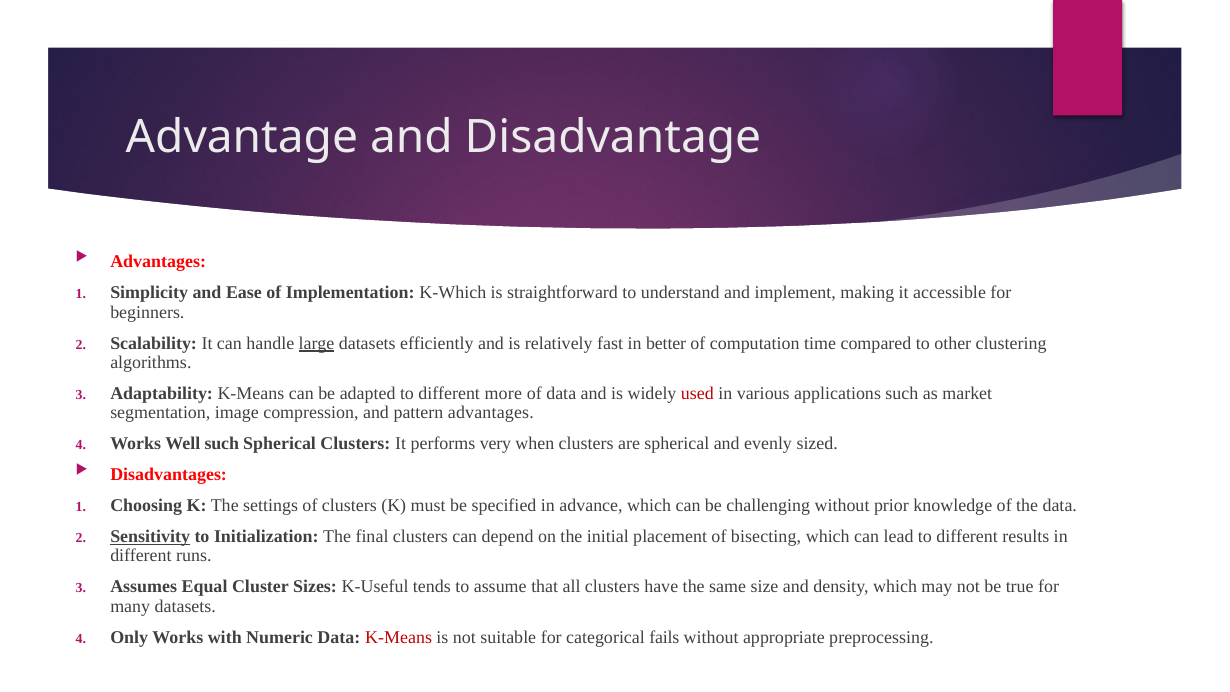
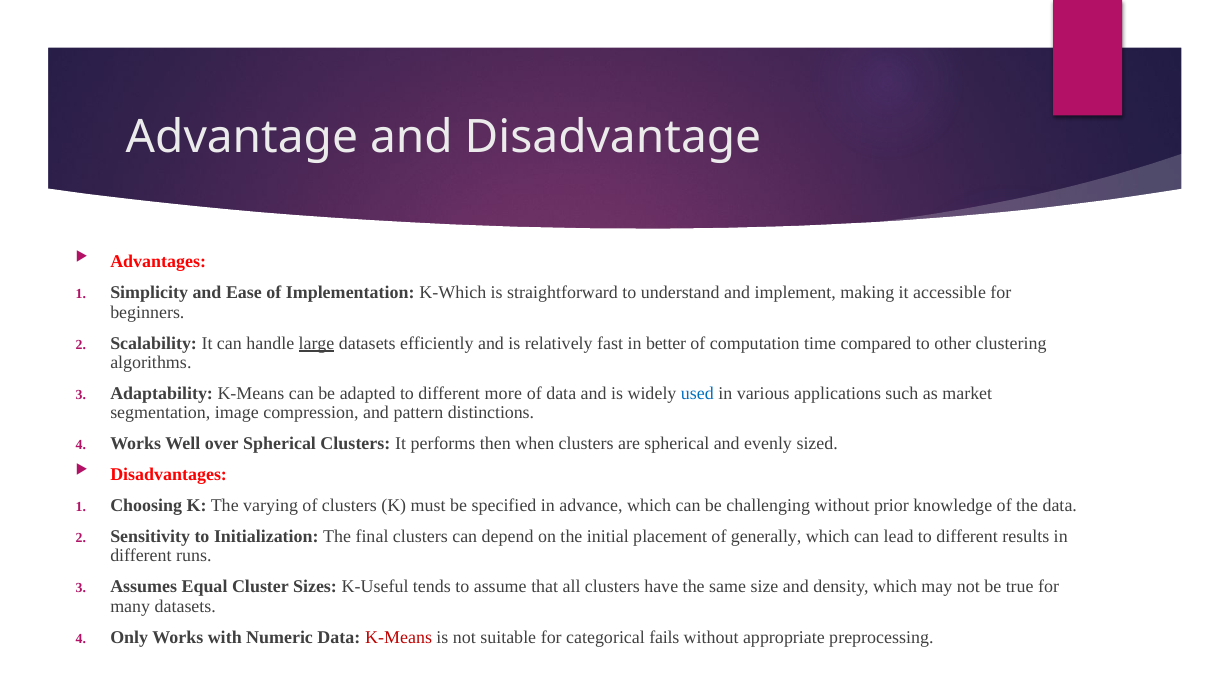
used colour: red -> blue (697, 394)
pattern advantages: advantages -> distinctions (491, 413)
Well such: such -> over (222, 444)
very: very -> then (495, 444)
settings: settings -> varying (271, 506)
Sensitivity underline: present -> none (150, 537)
bisecting: bisecting -> generally (766, 537)
